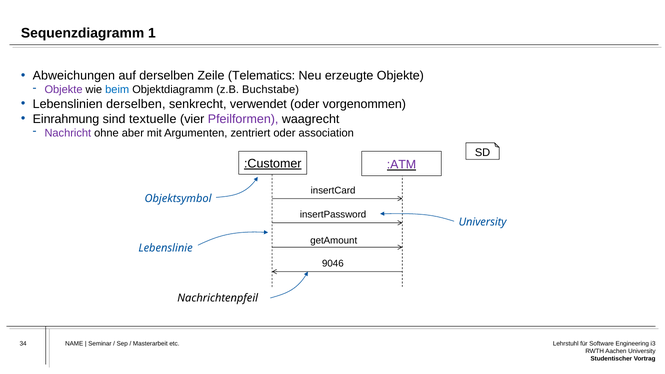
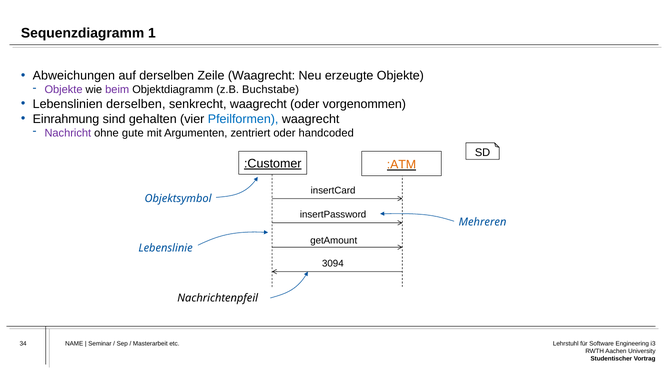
Zeile Telematics: Telematics -> Waagrecht (262, 76)
beim colour: blue -> purple (117, 90)
senkrecht verwendet: verwendet -> waagrecht (258, 104)
textuelle: textuelle -> gehalten (153, 119)
Pfeilformen colour: purple -> blue (243, 119)
aber: aber -> gute (133, 133)
association: association -> handcoded (326, 133)
:ATM colour: purple -> orange (402, 164)
University: University -> Mehreren (483, 222)
9046: 9046 -> 3094 (333, 264)
